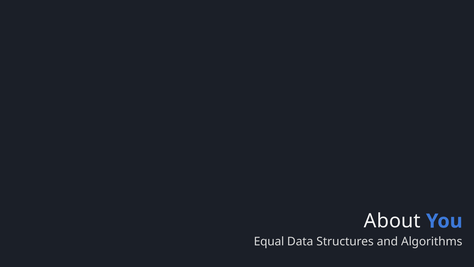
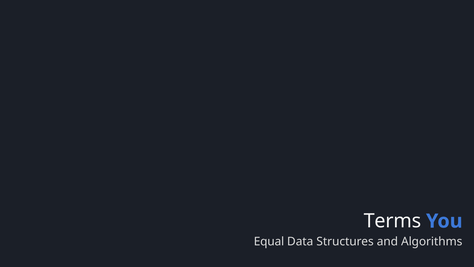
About: About -> Terms (393, 221)
